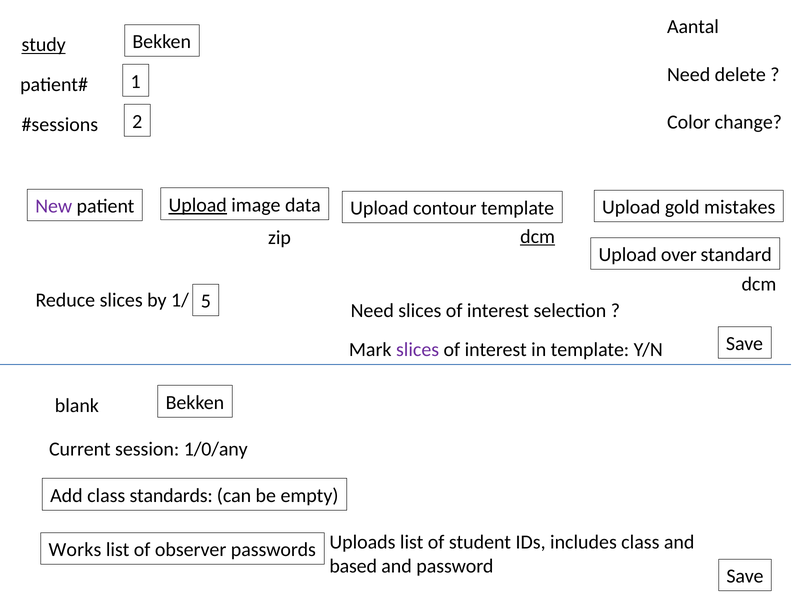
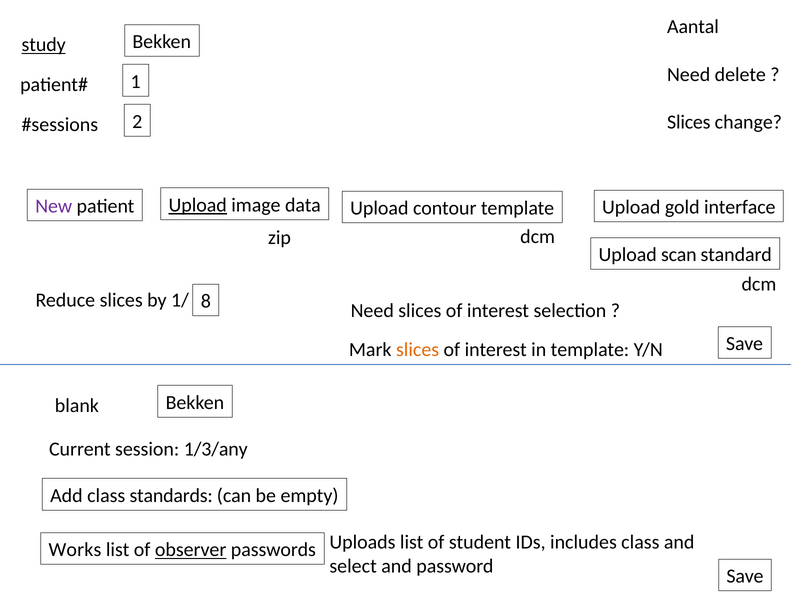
Color: Color -> Slices (689, 123)
mistakes: mistakes -> interface (740, 207)
dcm underline: present -> none (538, 237)
over: over -> scan (679, 255)
5: 5 -> 8 (206, 302)
slices colour: purple -> orange (418, 350)
1/0/any: 1/0/any -> 1/3/any (216, 450)
observer underline: none -> present (191, 550)
based: based -> select (353, 567)
